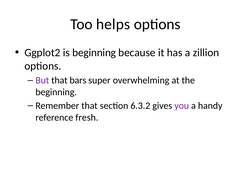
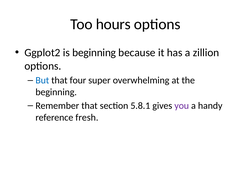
helps: helps -> hours (113, 24)
But colour: purple -> blue (42, 80)
bars: bars -> four (78, 80)
6.3.2: 6.3.2 -> 5.8.1 (140, 106)
